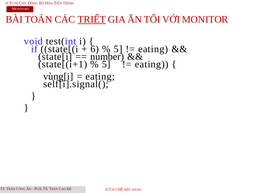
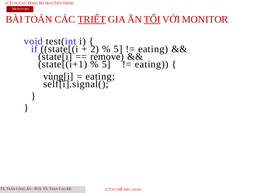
TỐI underline: none -> present (152, 19)
6: 6 -> 2 (95, 49)
number: number -> remove (107, 57)
